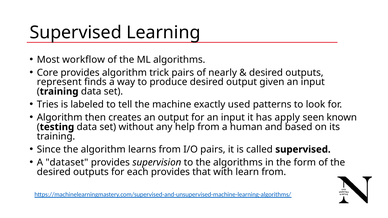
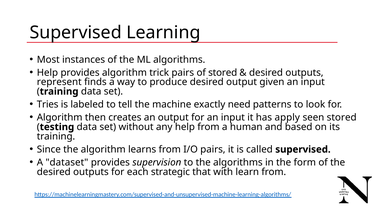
workflow: workflow -> instances (84, 60)
Core: Core -> Help (47, 73)
of nearly: nearly -> stored (223, 73)
used: used -> need (239, 105)
seen known: known -> stored (342, 118)
each provides: provides -> strategic (170, 172)
